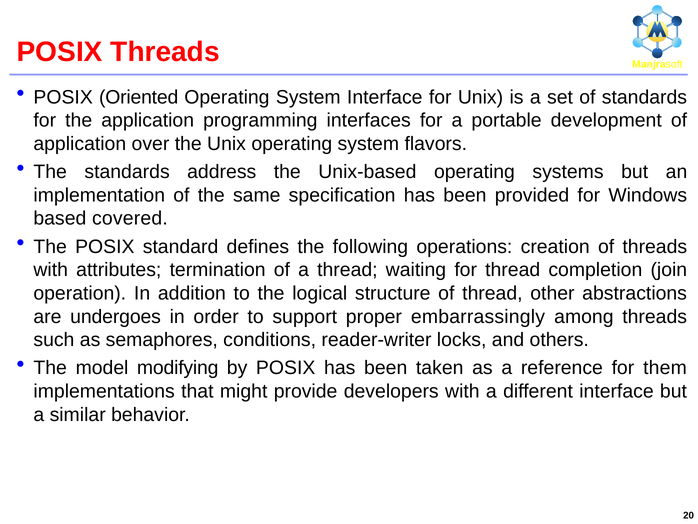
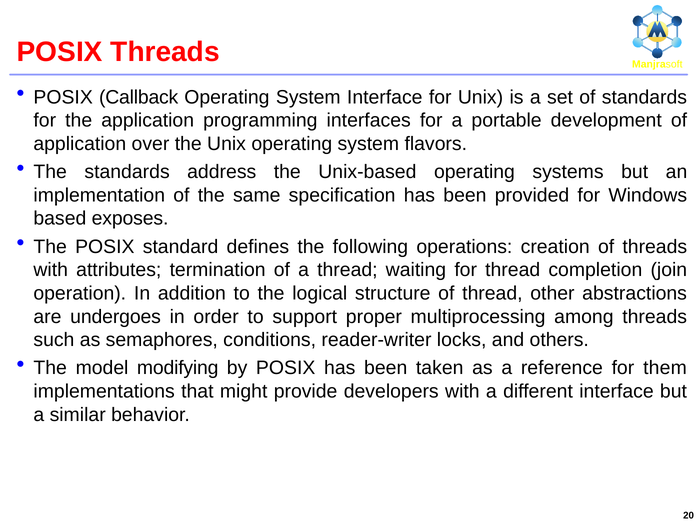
Oriented: Oriented -> Callback (139, 97)
covered: covered -> exposes (130, 218)
embarrassingly: embarrassingly -> multiprocessing (478, 316)
